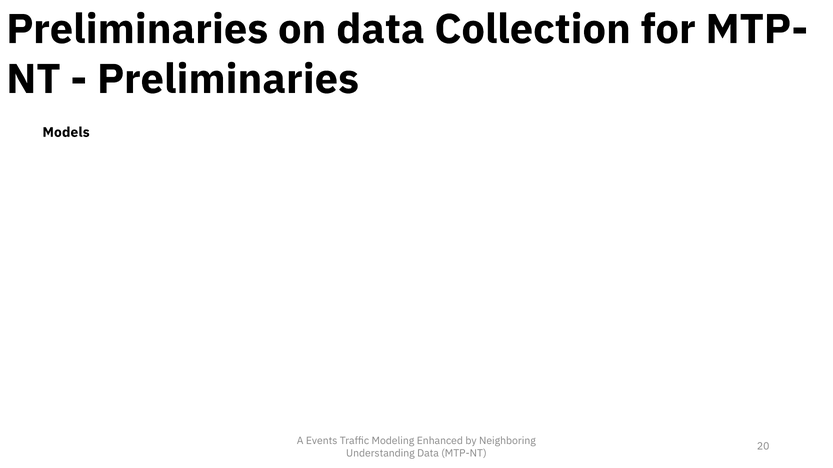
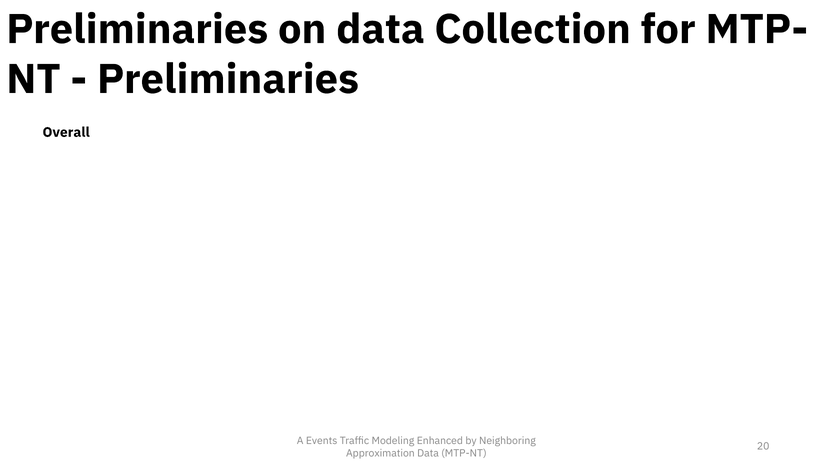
Models: Models -> Overall (66, 132)
Understanding: Understanding -> Approximation (380, 454)
